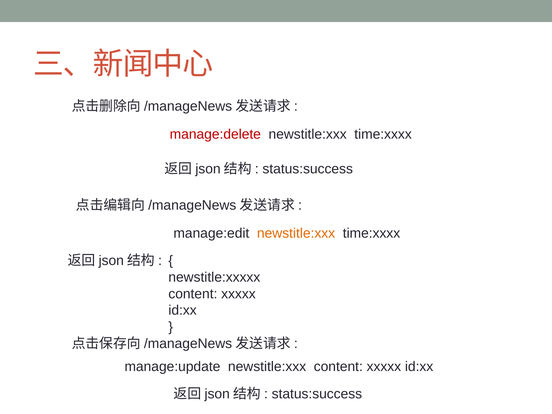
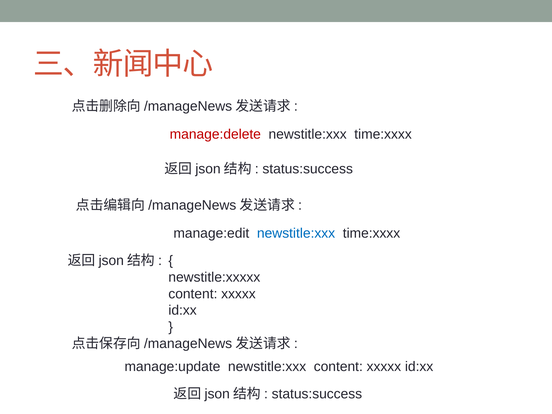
newstitle:xxx colour: orange -> blue (296, 233)
